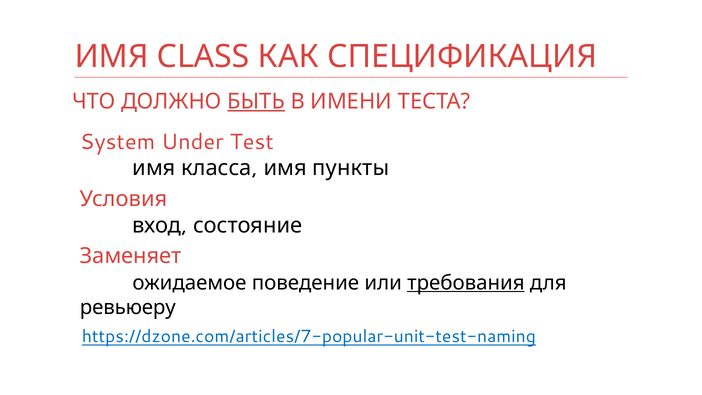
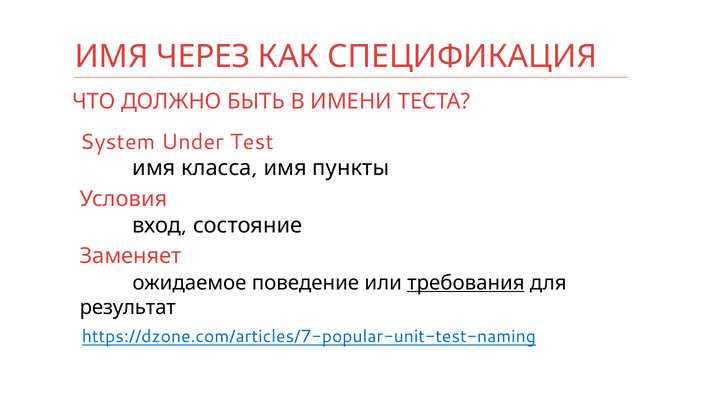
CLASS: CLASS -> ЧЕРЕЗ (203, 57)
БЫТЬ underline: present -> none (256, 101)
ревьюеру: ревьюеру -> результат (128, 308)
